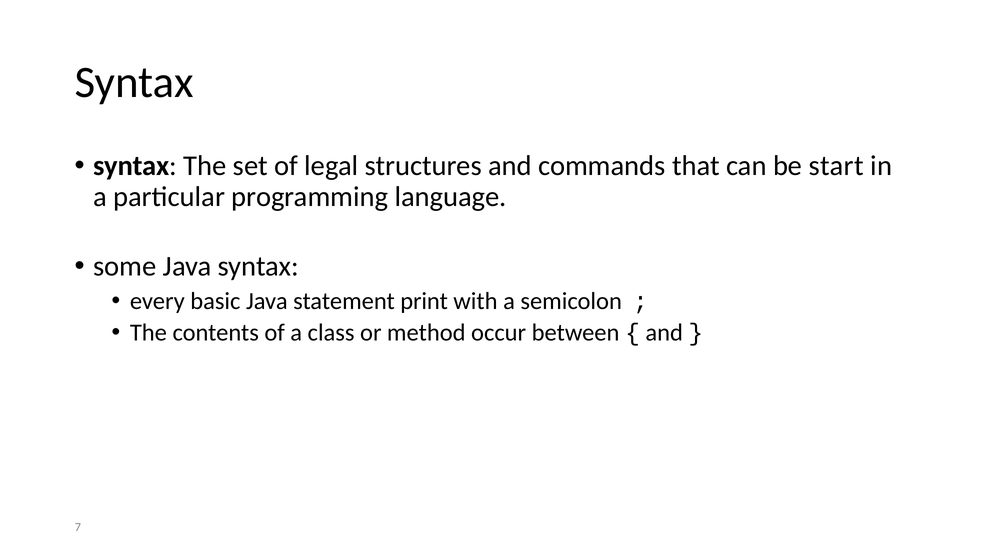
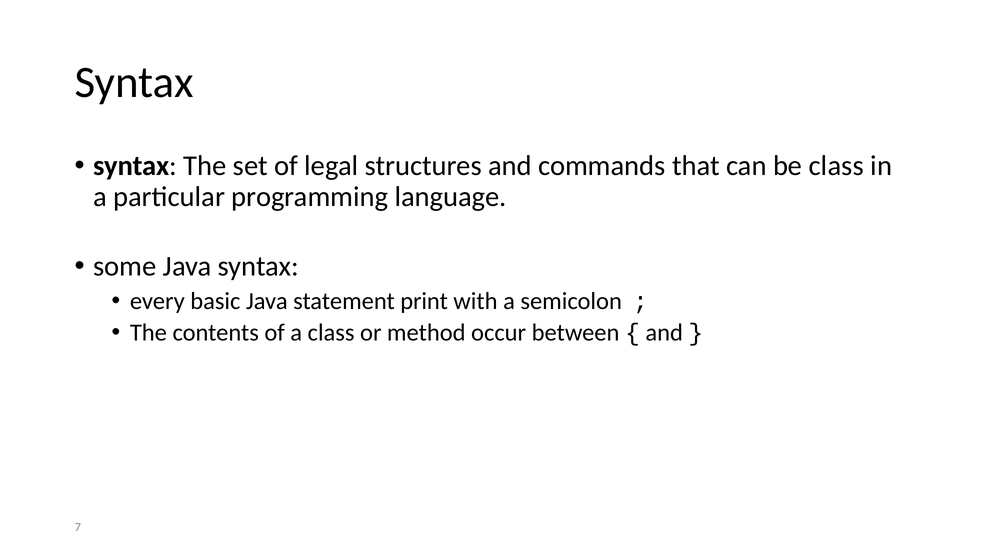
be start: start -> class (836, 166)
